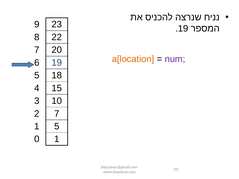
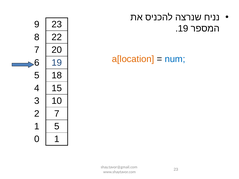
num colour: purple -> blue (175, 59)
